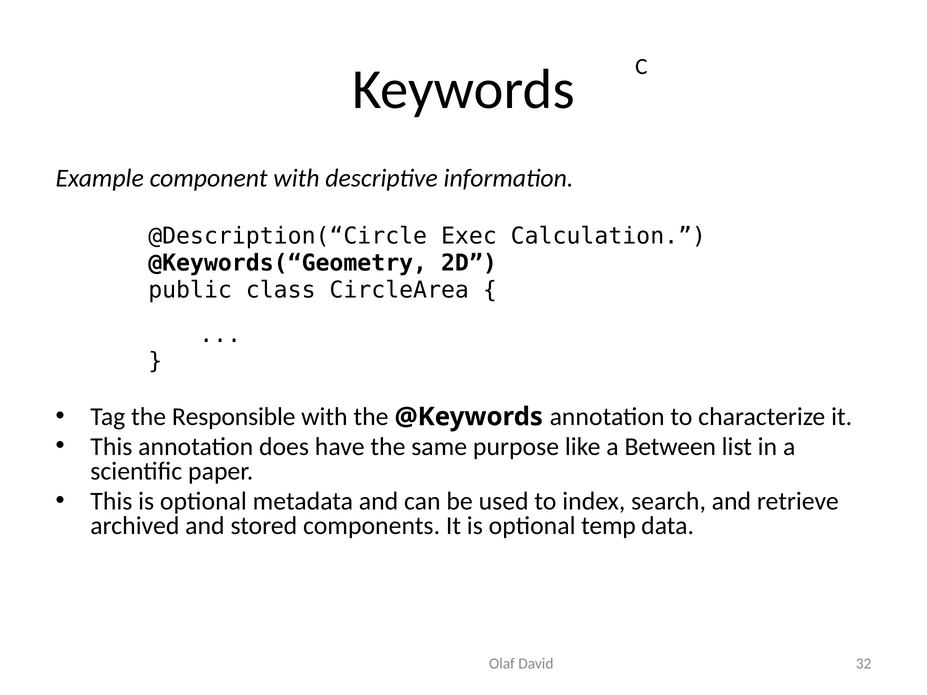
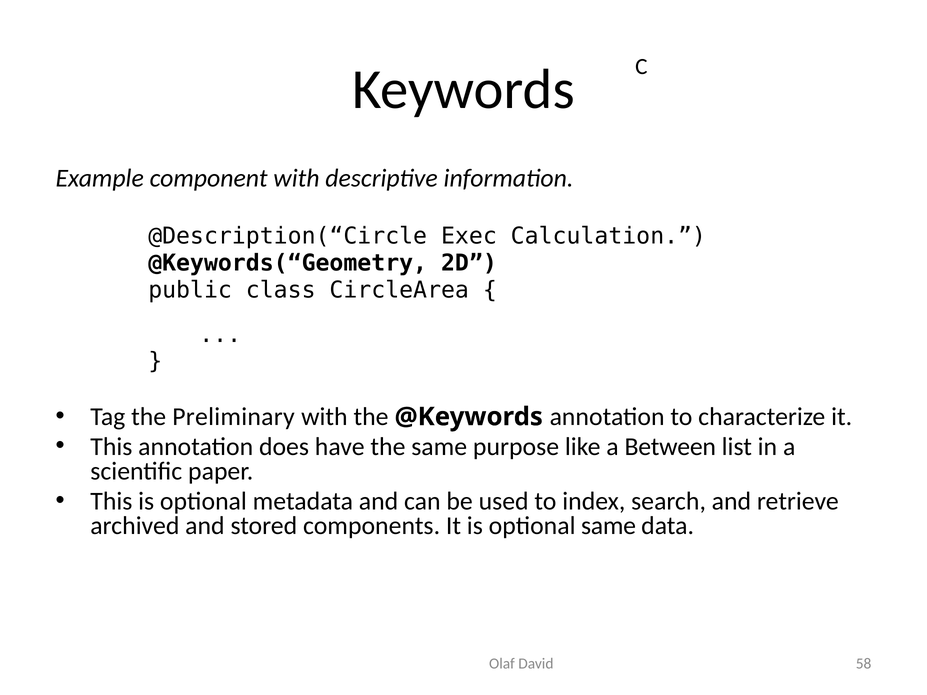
Responsible: Responsible -> Preliminary (234, 417)
optional temp: temp -> same (609, 526)
32: 32 -> 58 (864, 664)
